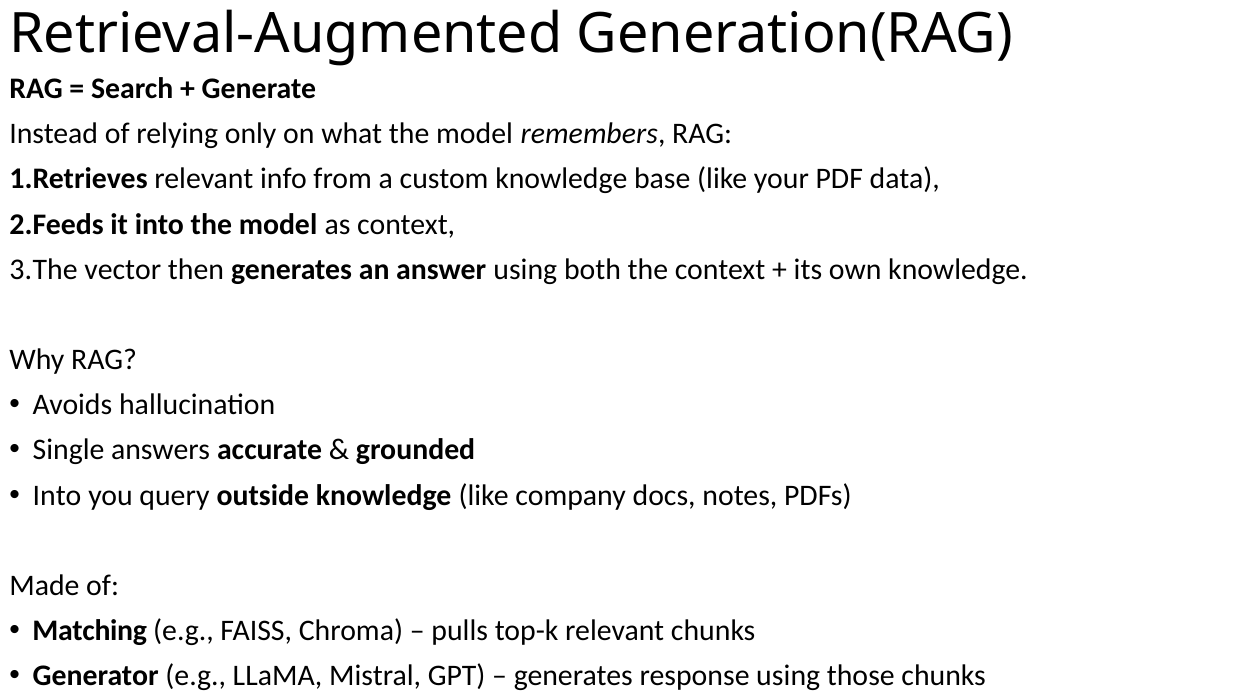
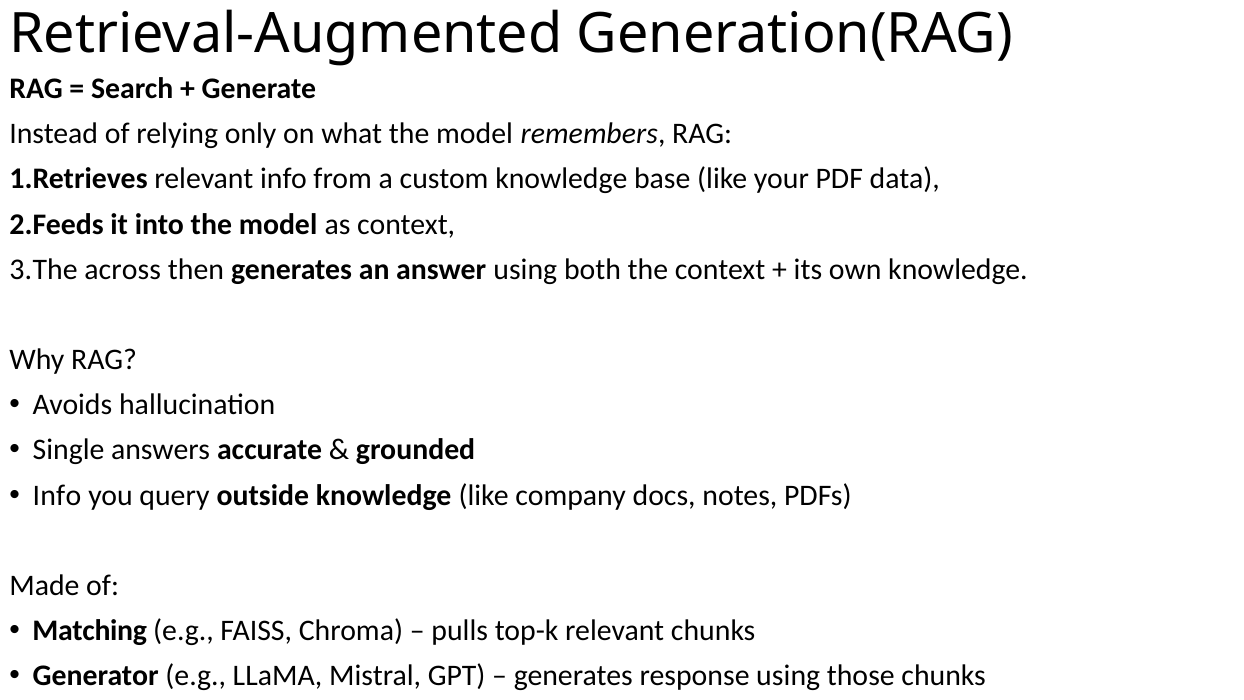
vector: vector -> across (123, 269)
Into: Into -> Info (57, 495)
